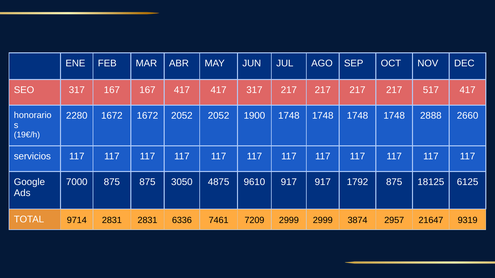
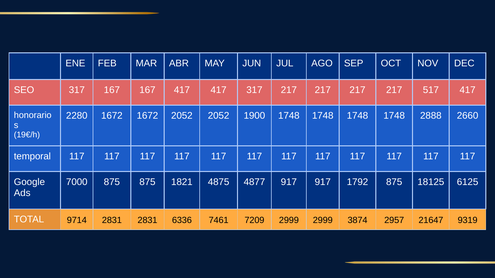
servicios: servicios -> temporal (32, 157)
3050: 3050 -> 1821 (182, 182)
9610: 9610 -> 4877 (254, 182)
